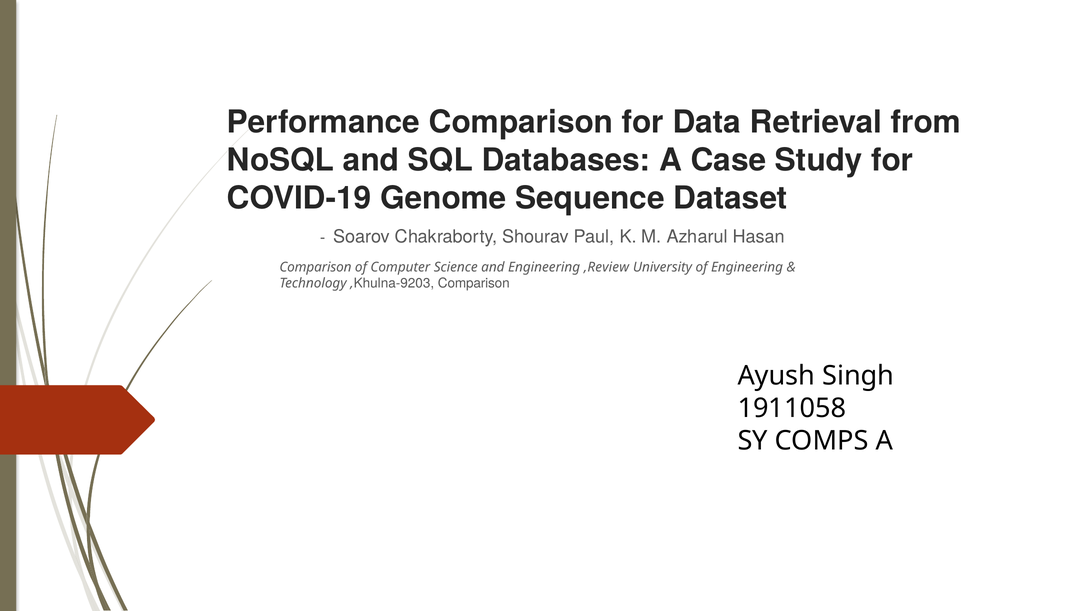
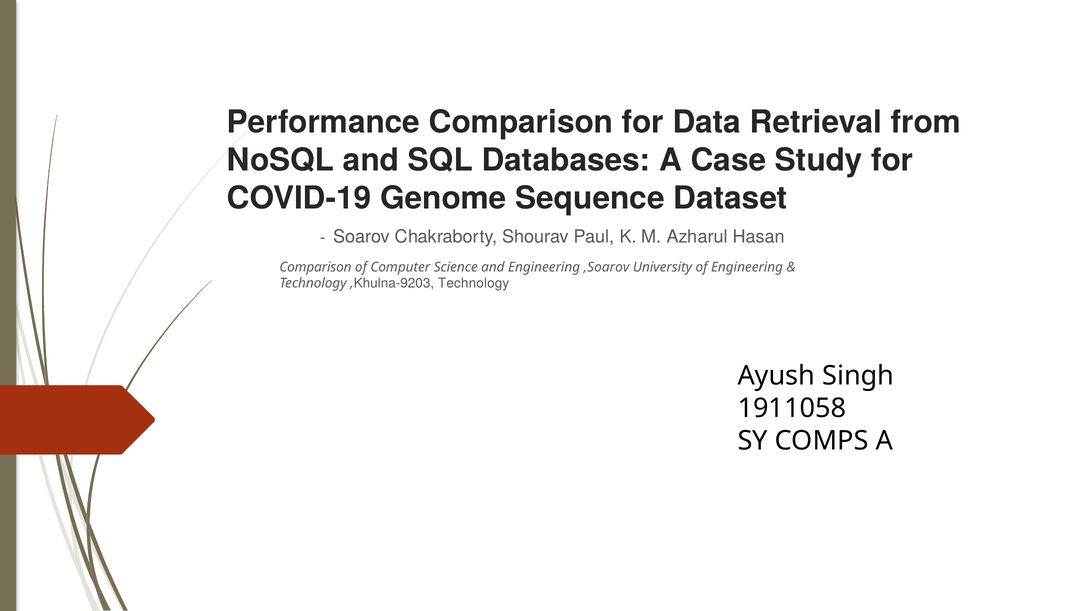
,Review: ,Review -> ,Soarov (606, 267)
,Khulna-9203 Comparison: Comparison -> Technology (474, 283)
